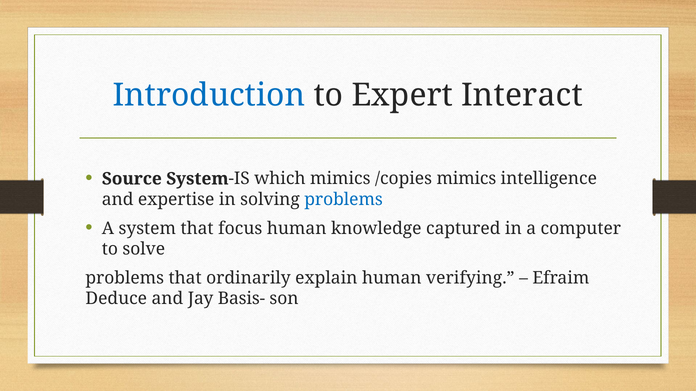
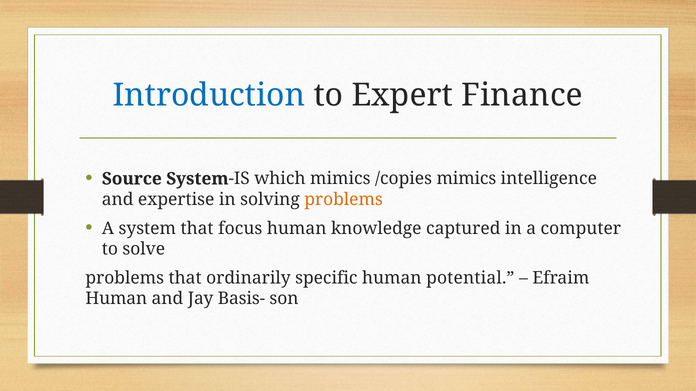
Interact: Interact -> Finance (522, 95)
problems colour: blue -> orange (344, 200)
explain: explain -> specific (326, 278)
verifying: verifying -> potential (470, 278)
Deduce: Deduce -> Human (116, 299)
